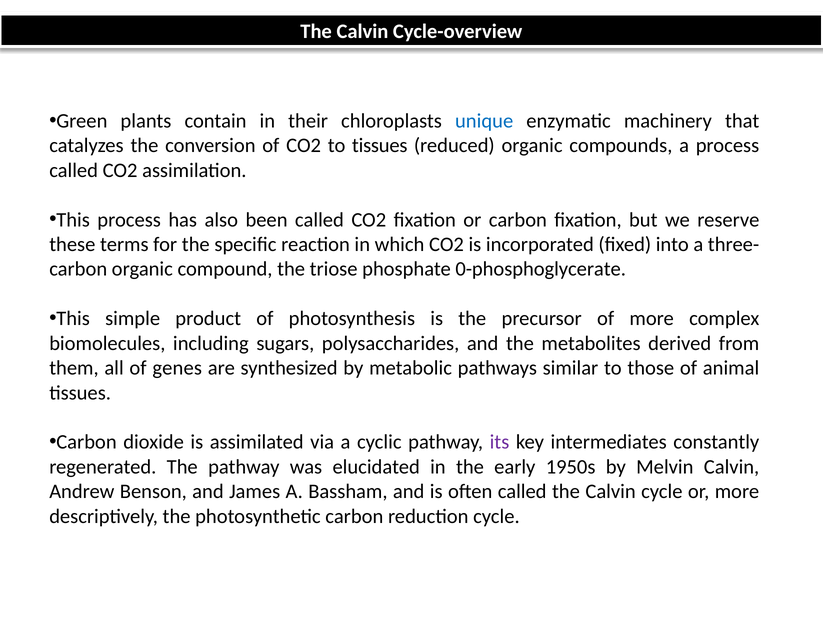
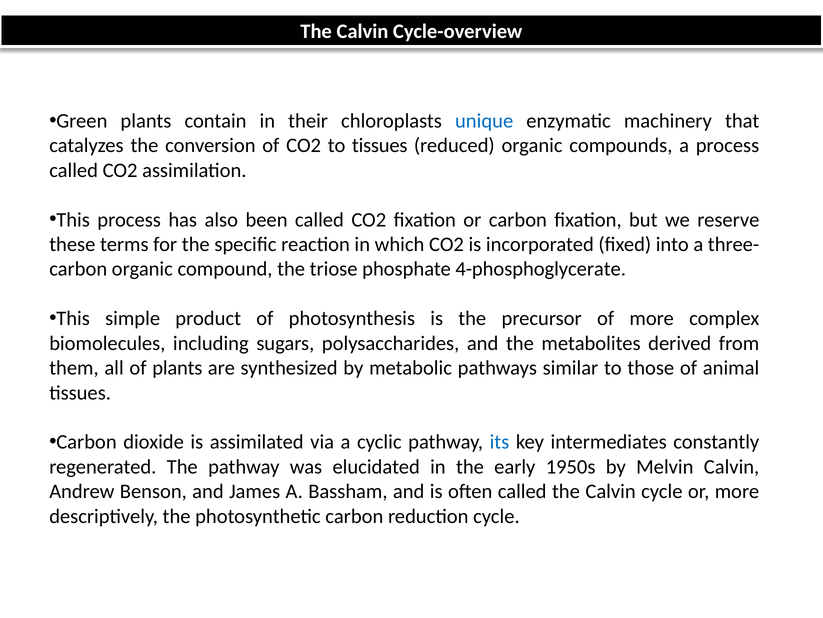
0-phosphoglycerate: 0-phosphoglycerate -> 4-phosphoglycerate (541, 269)
of genes: genes -> plants (177, 368)
its colour: purple -> blue (499, 442)
